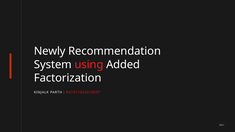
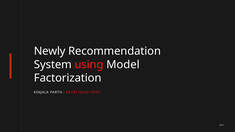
Added: Added -> Model (123, 65)
